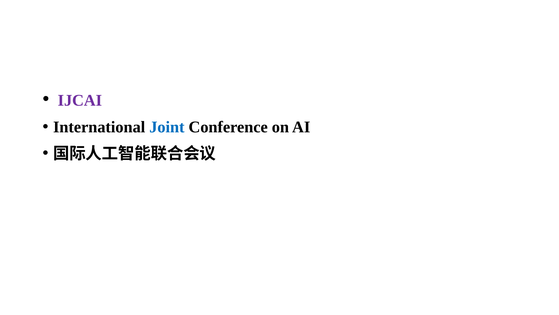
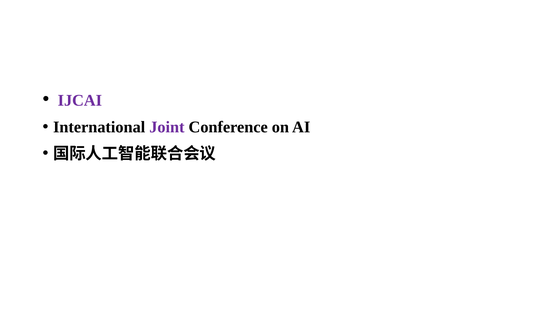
Joint colour: blue -> purple (167, 127)
